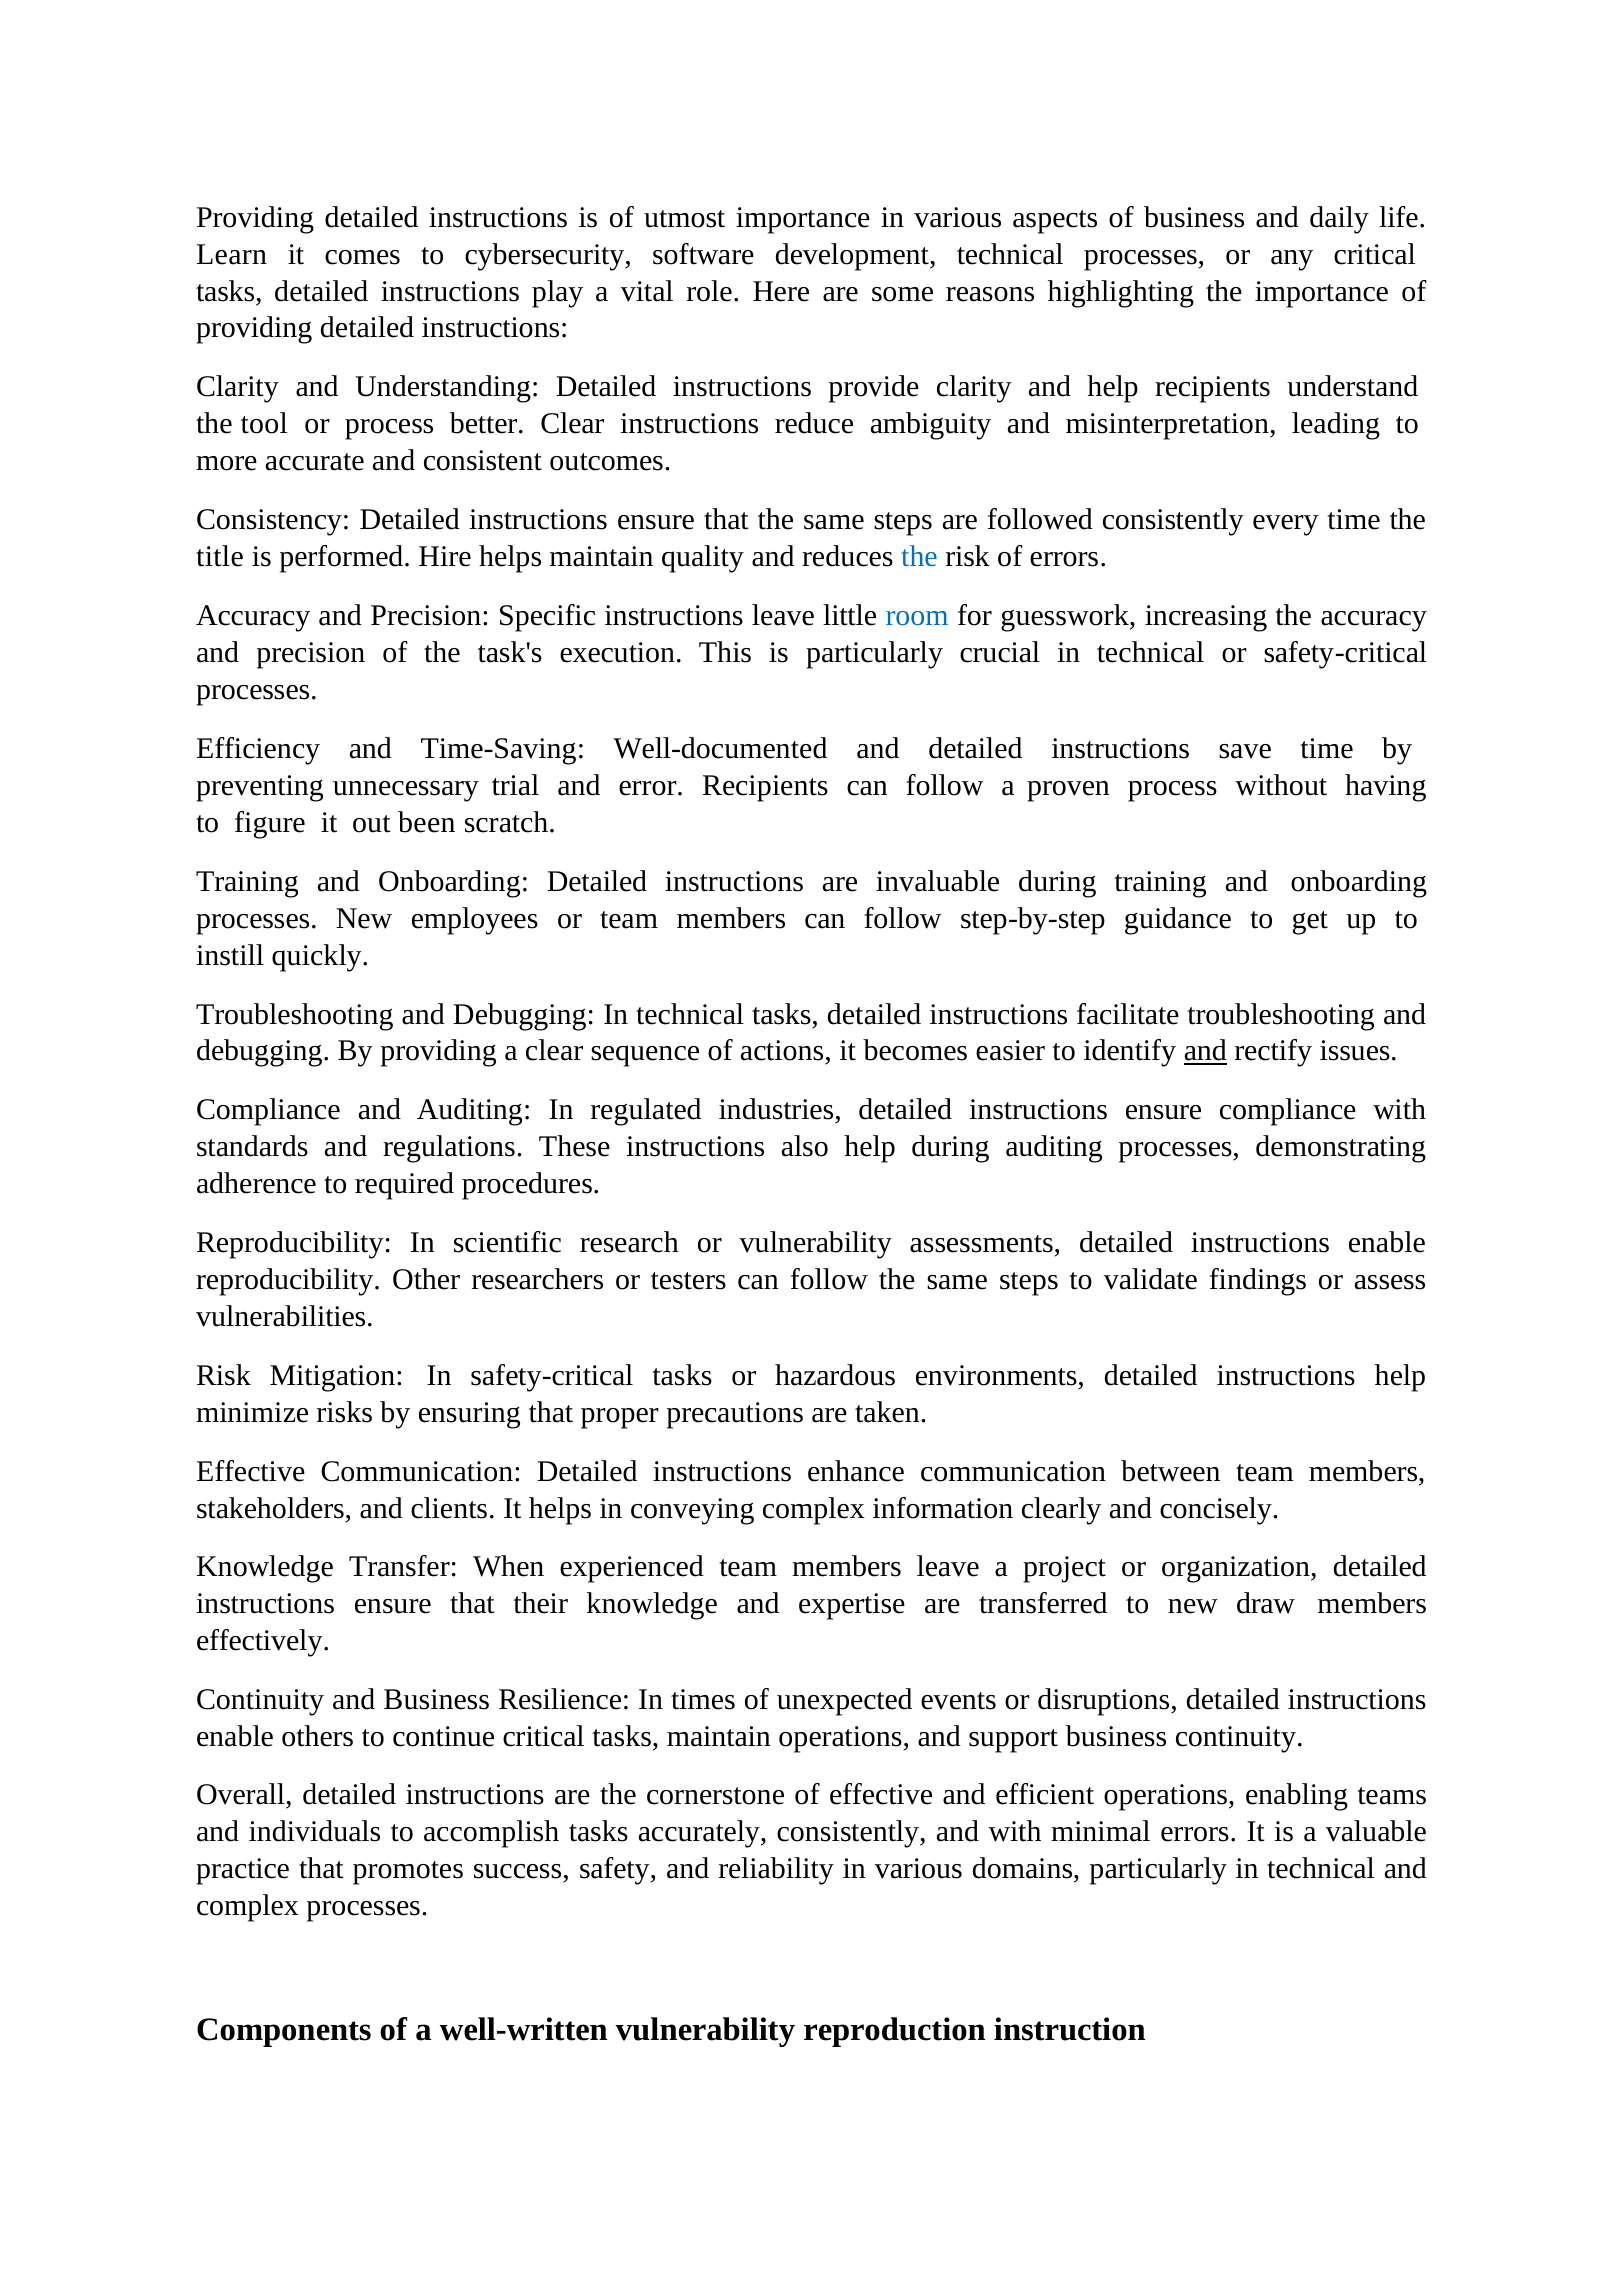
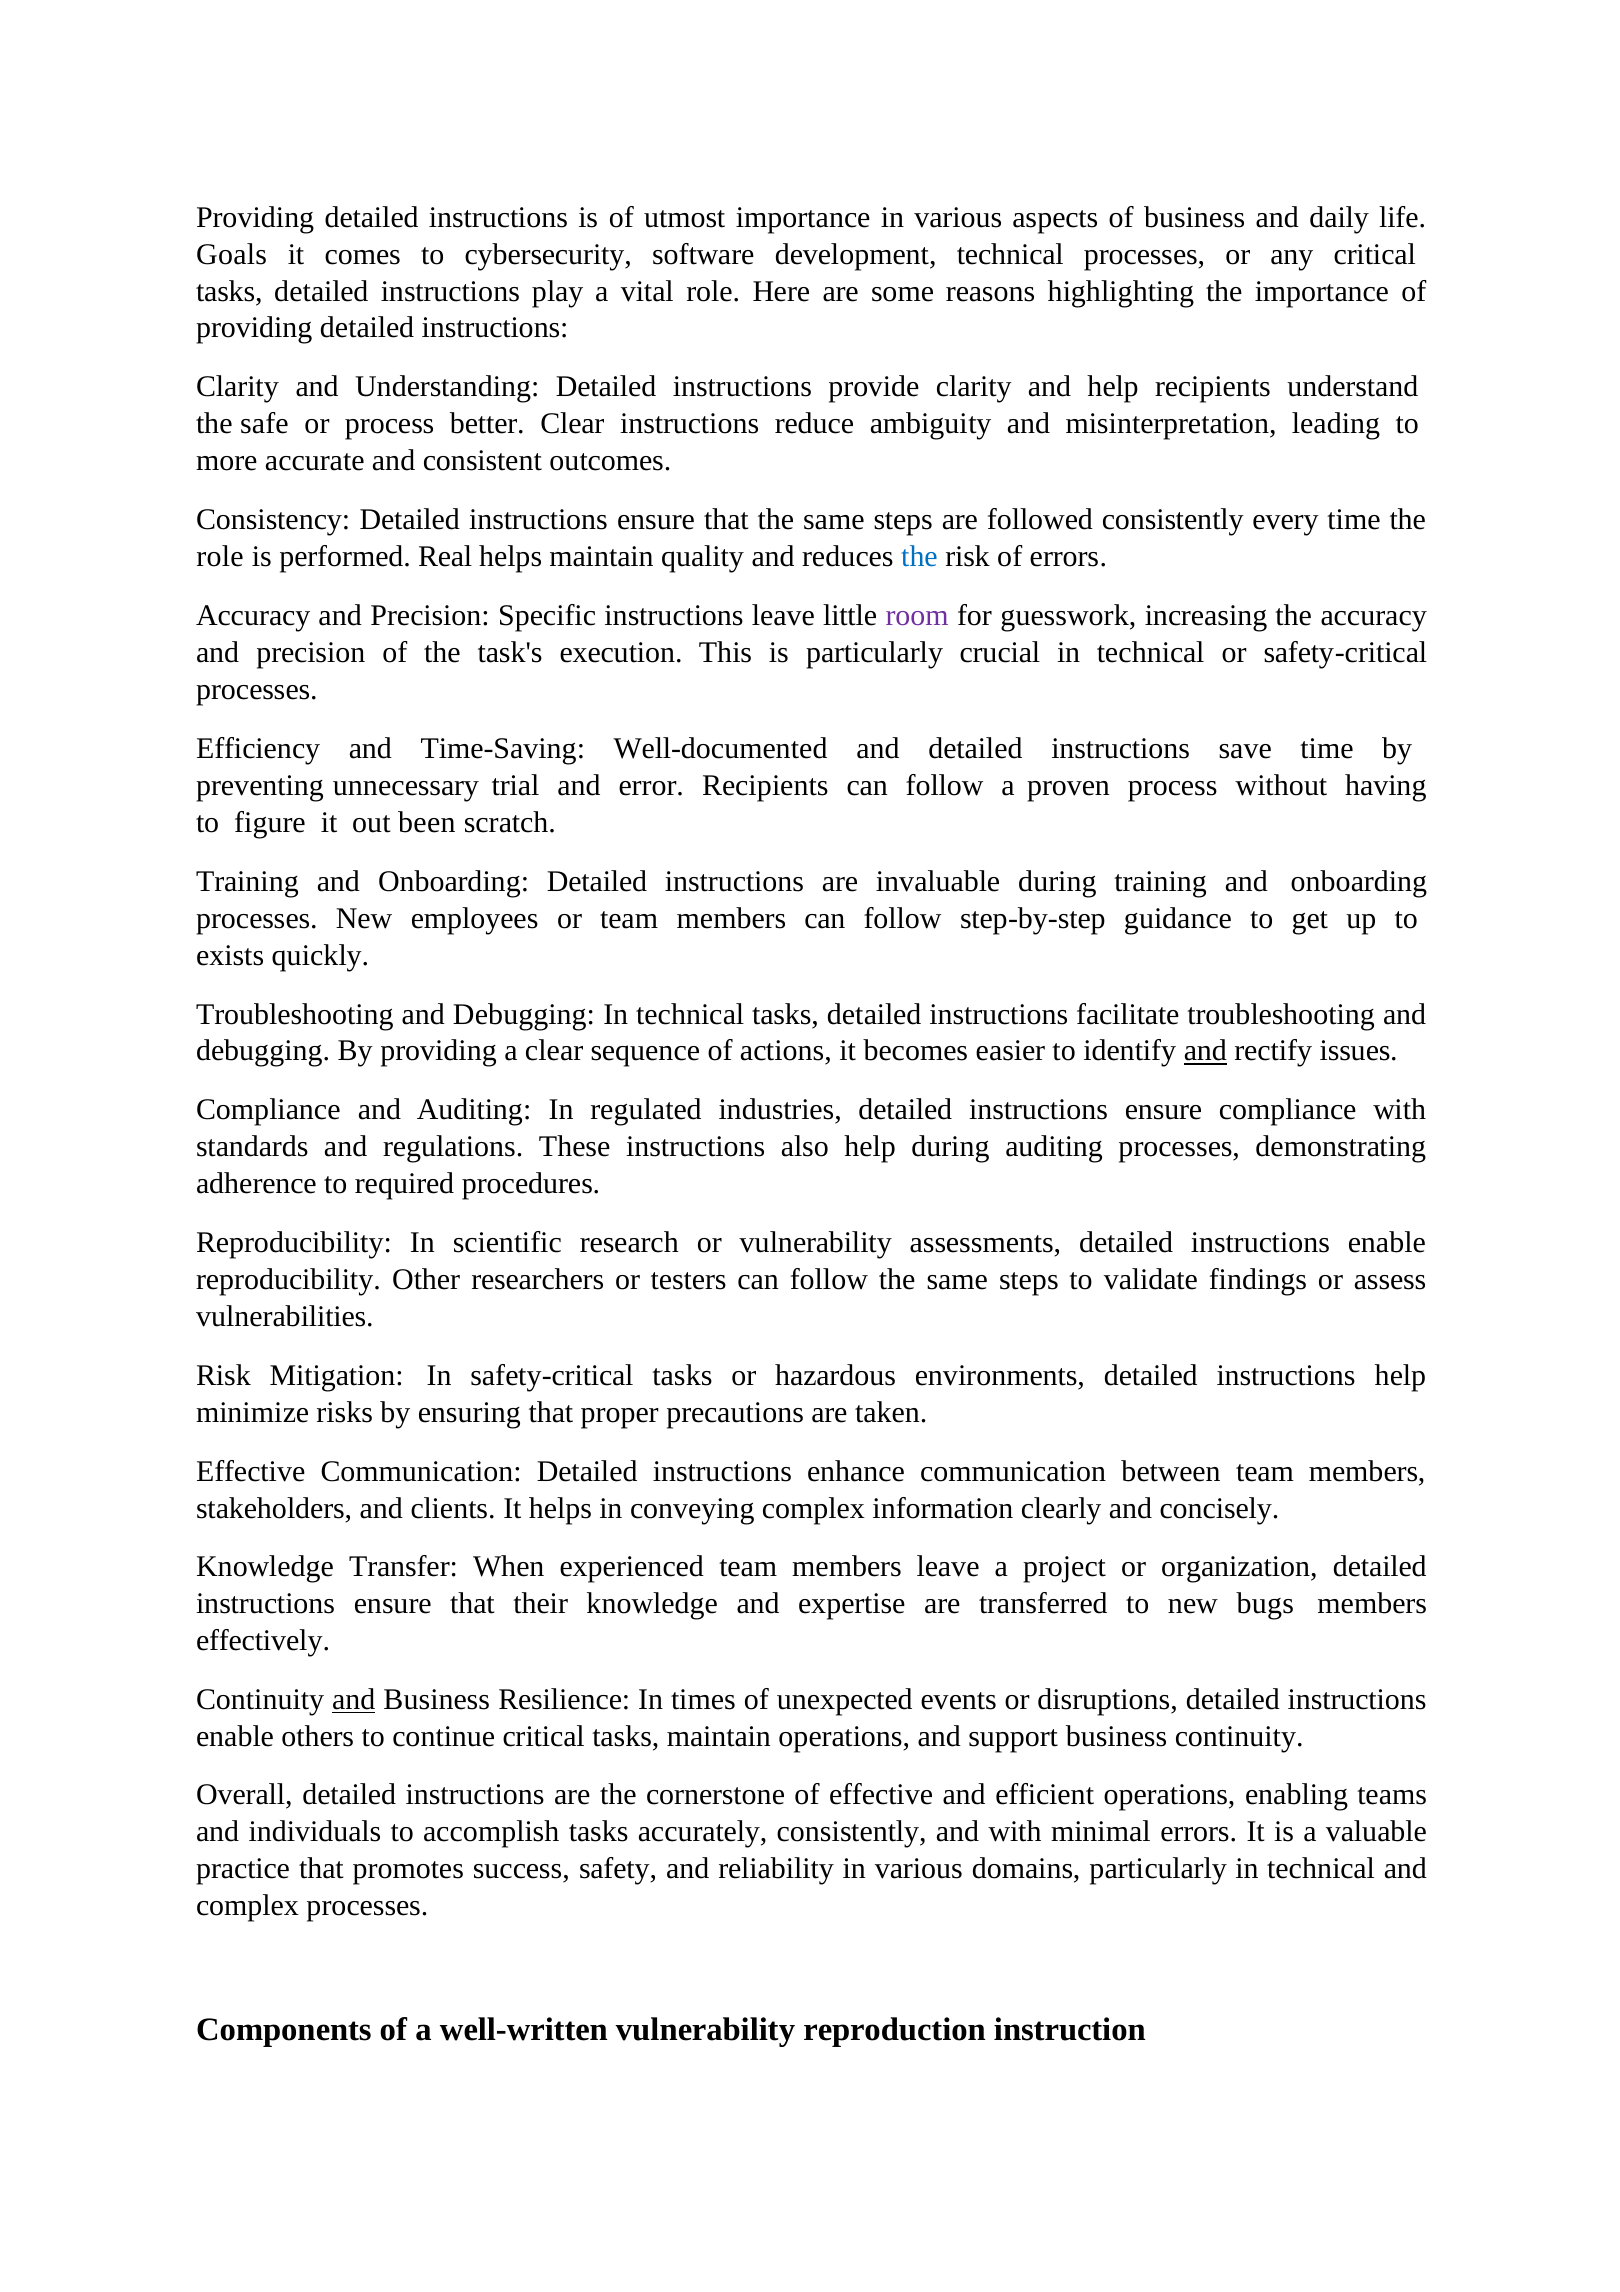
Learn: Learn -> Goals (232, 254)
tool: tool -> safe (264, 424)
title: title -> role (220, 557)
Hire: Hire -> Real (445, 557)
room colour: blue -> purple (917, 616)
instill: instill -> exists (230, 956)
draw: draw -> bugs (1265, 1604)
and underline: none -> present (354, 1700)
